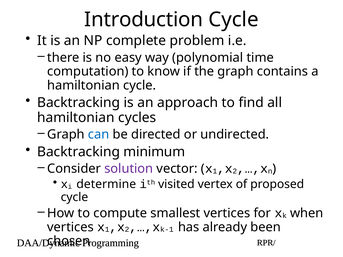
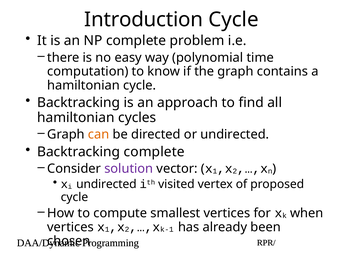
can colour: blue -> orange (99, 135)
Backtracking minimum: minimum -> complete (154, 152)
determine: determine -> undirected (106, 184)
